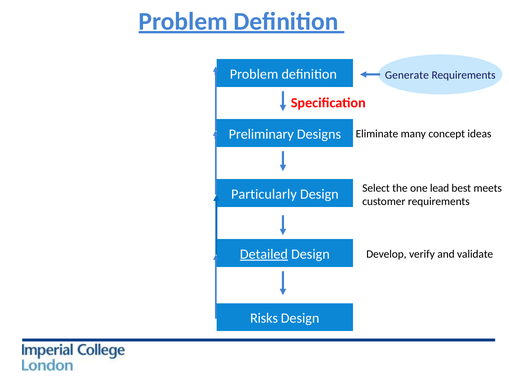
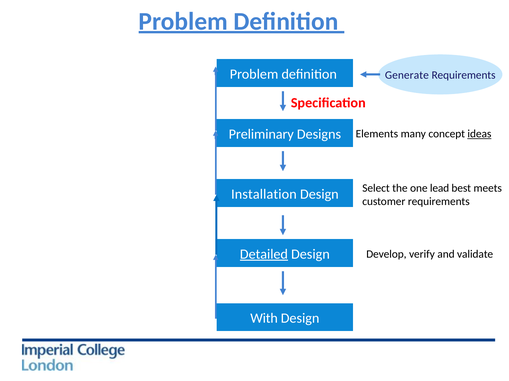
Eliminate: Eliminate -> Elements (377, 134)
ideas underline: none -> present (479, 134)
Particularly: Particularly -> Installation (264, 194)
Risks: Risks -> With (264, 319)
